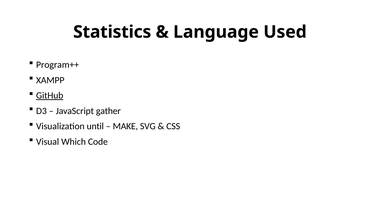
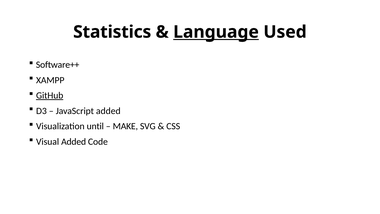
Language underline: none -> present (216, 32)
Program++: Program++ -> Software++ (58, 65)
JavaScript gather: gather -> added (108, 111)
Visual Which: Which -> Added (74, 141)
